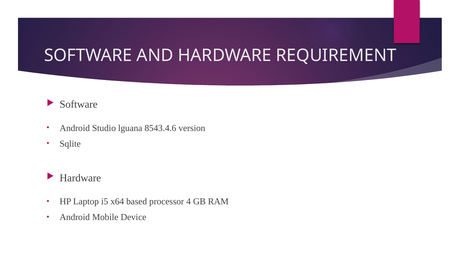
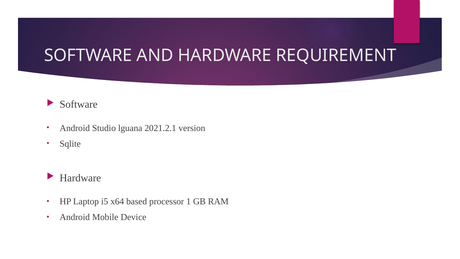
8543.4.6: 8543.4.6 -> 2021.2.1 (160, 128)
4: 4 -> 1 (189, 201)
